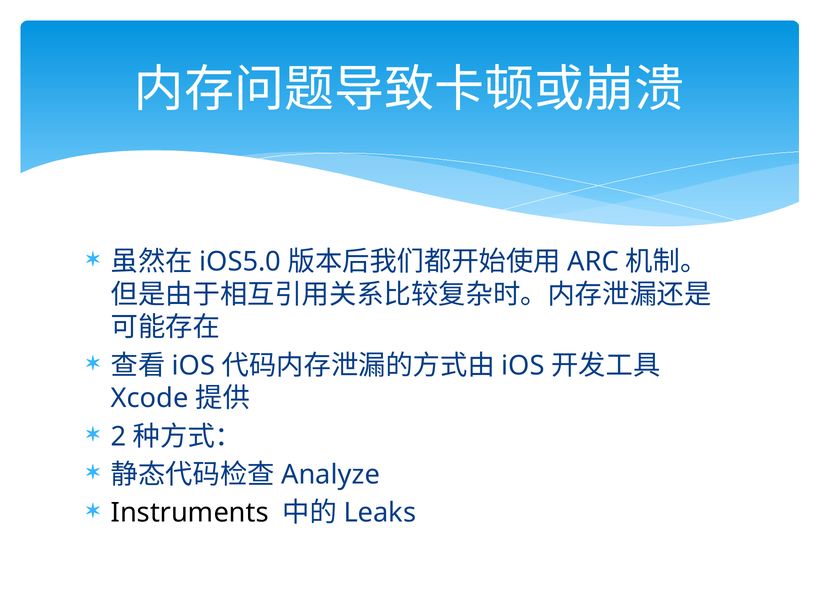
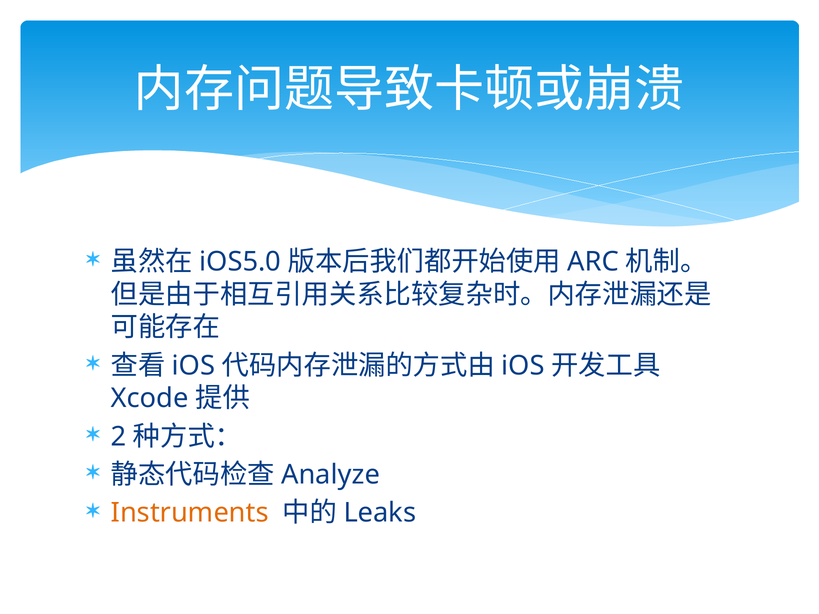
Instruments colour: black -> orange (190, 513)
